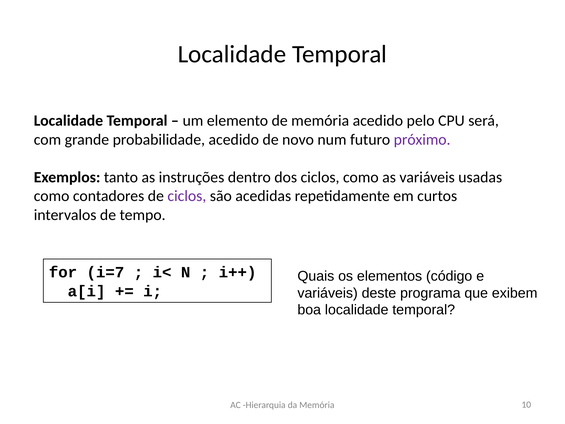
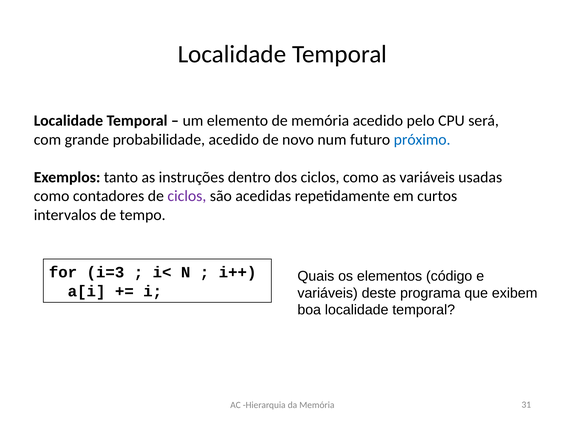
próximo colour: purple -> blue (422, 139)
i=7: i=7 -> i=3 (105, 272)
10: 10 -> 31 (526, 405)
